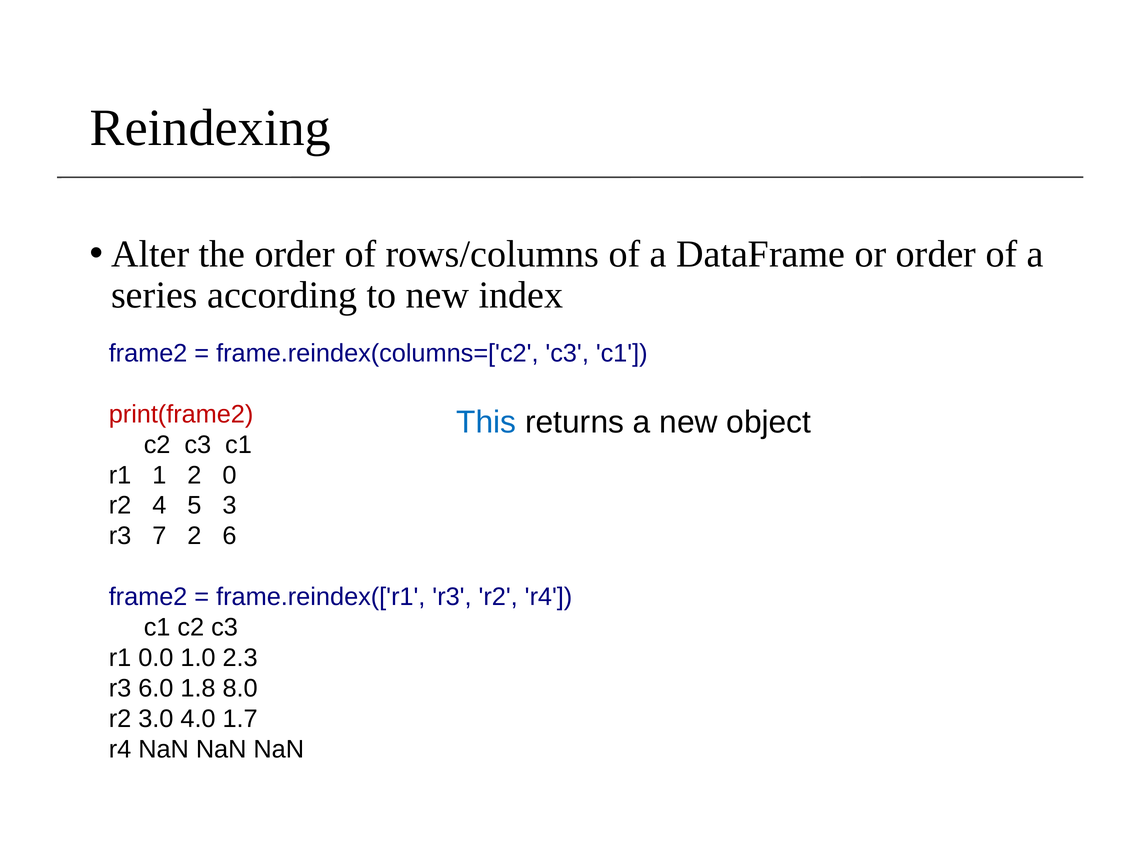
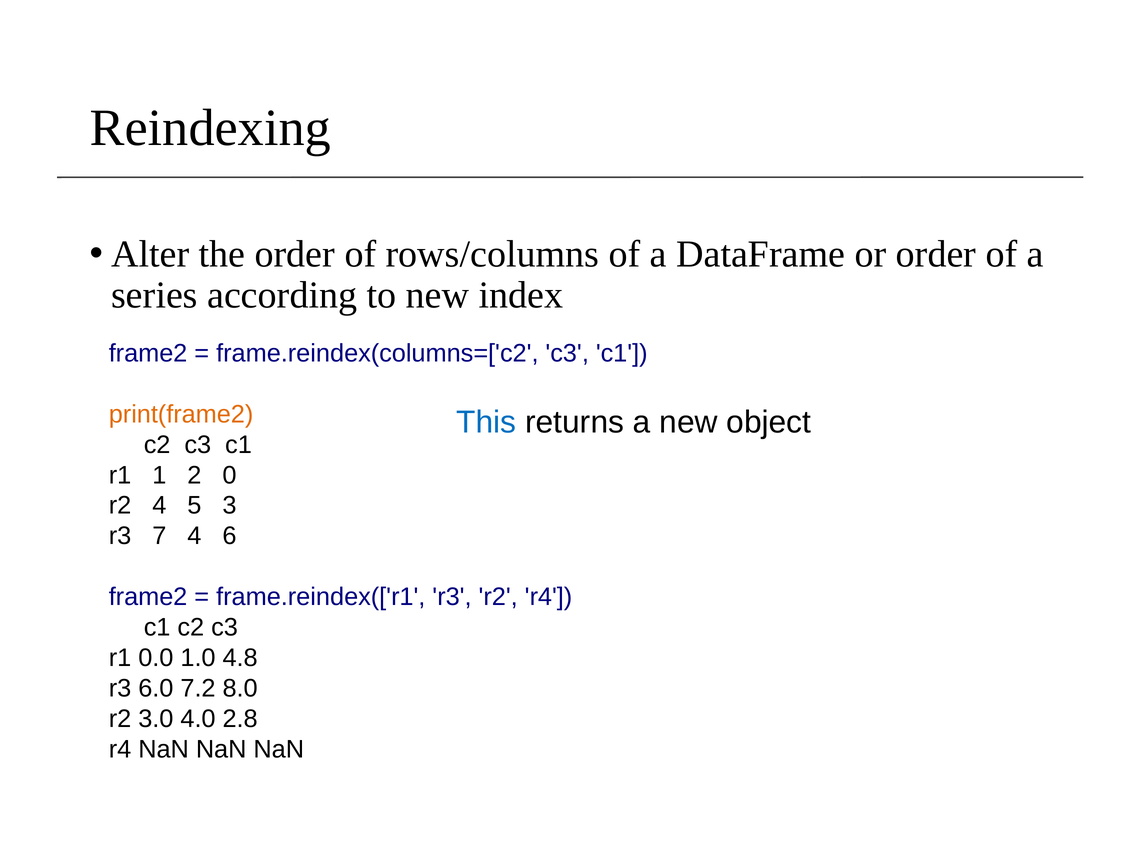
print(frame2 colour: red -> orange (181, 414)
7 2: 2 -> 4 (194, 536)
2.3: 2.3 -> 4.8 (240, 657)
1.8: 1.8 -> 7.2 (198, 688)
1.7: 1.7 -> 2.8 (240, 718)
